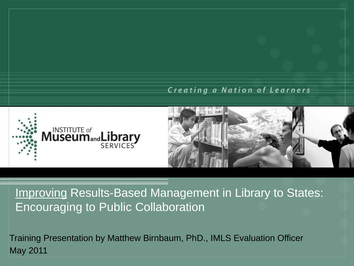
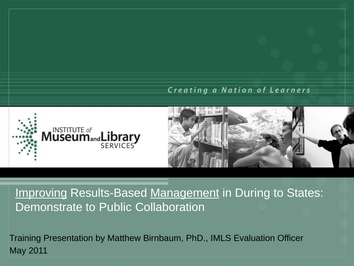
Management underline: none -> present (185, 193)
Library: Library -> During (253, 193)
Encouraging: Encouraging -> Demonstrate (49, 207)
